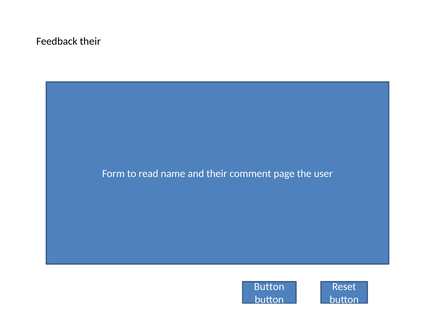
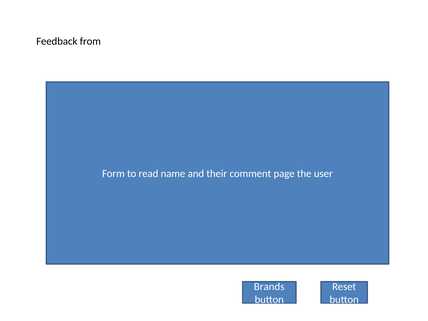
Feedback their: their -> from (90, 41)
Button: Button -> Brands (269, 287)
